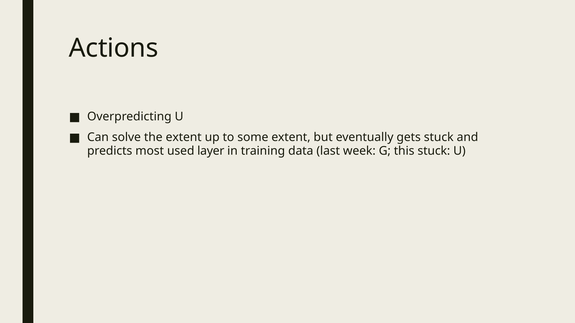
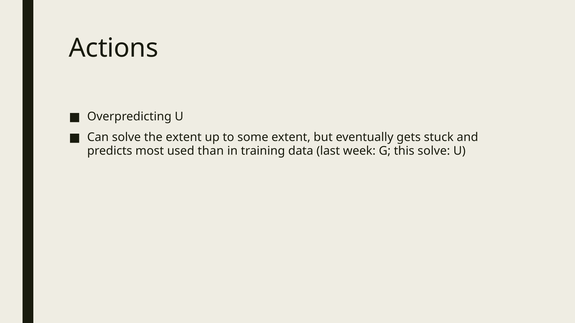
layer: layer -> than (211, 151)
this stuck: stuck -> solve (434, 151)
